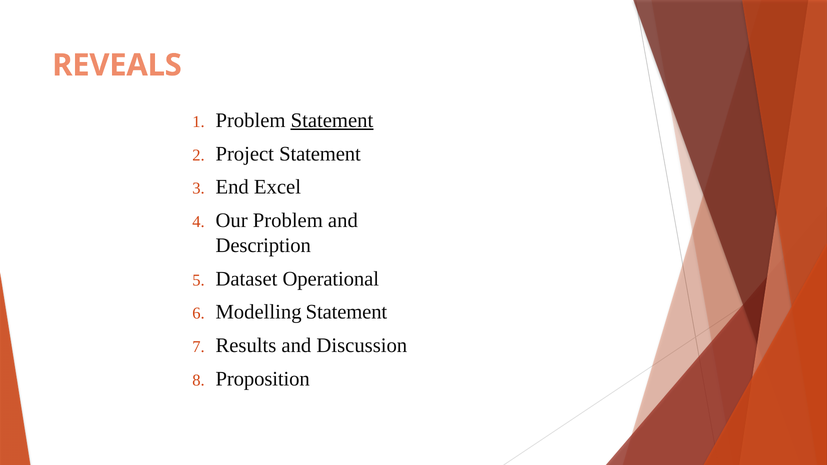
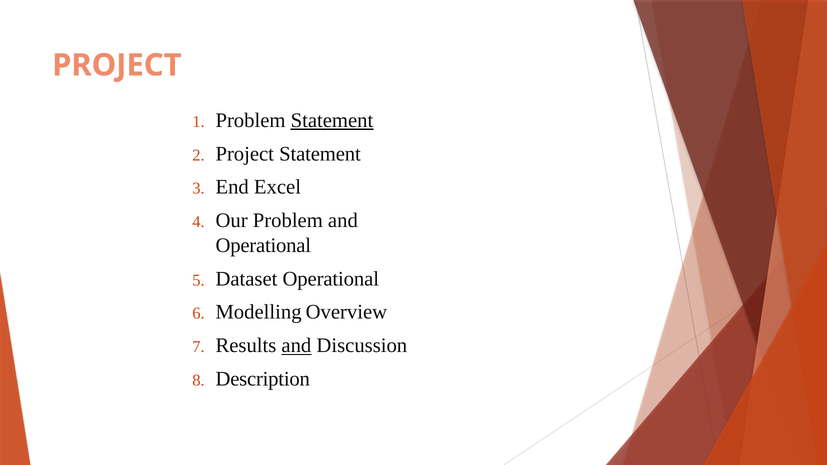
REVEALS: REVEALS -> PROJECT (117, 65)
Description: Description -> Operational (263, 245)
Modelling Statement: Statement -> Overview (346, 312)
and underline: none -> present (296, 346)
Proposition: Proposition -> Description (263, 379)
